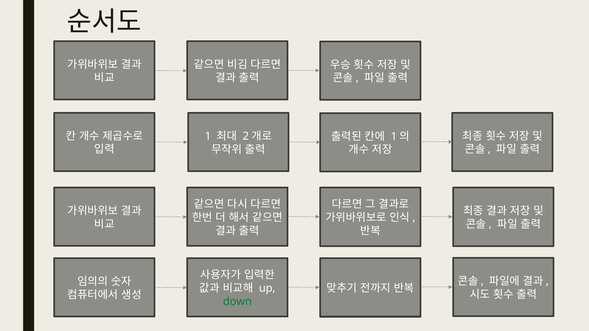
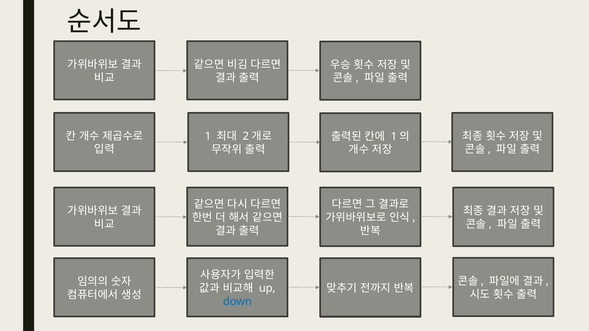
down colour: green -> blue (237, 302)
